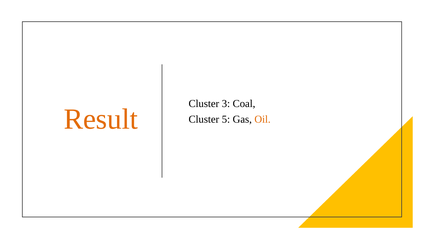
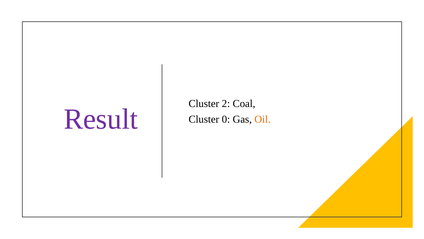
3: 3 -> 2 (226, 103)
Result colour: orange -> purple (101, 119)
5: 5 -> 0 (226, 119)
